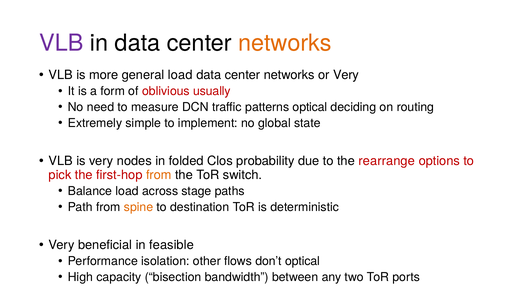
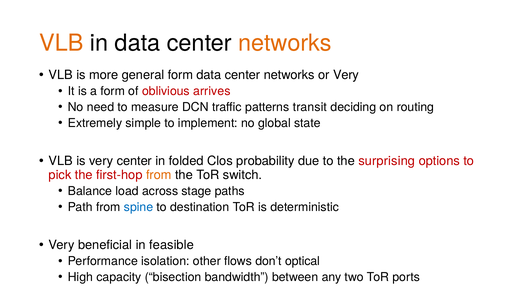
VLB colour: purple -> orange (61, 43)
general load: load -> form (180, 75)
usually: usually -> arrives (212, 91)
patterns optical: optical -> transit (310, 107)
very nodes: nodes -> center (134, 161)
rearrange: rearrange -> surprising (387, 161)
spine colour: orange -> blue (139, 207)
